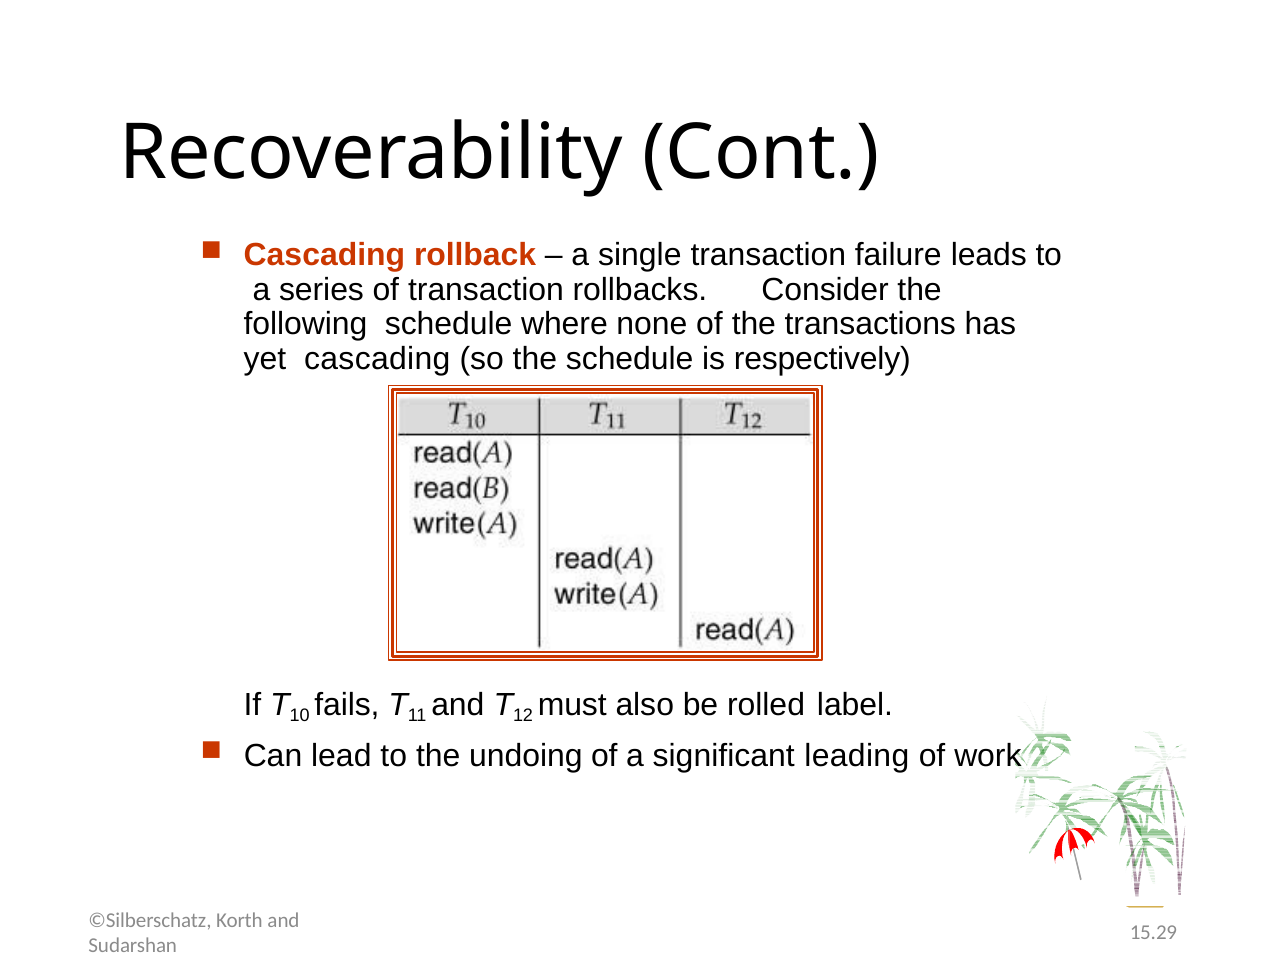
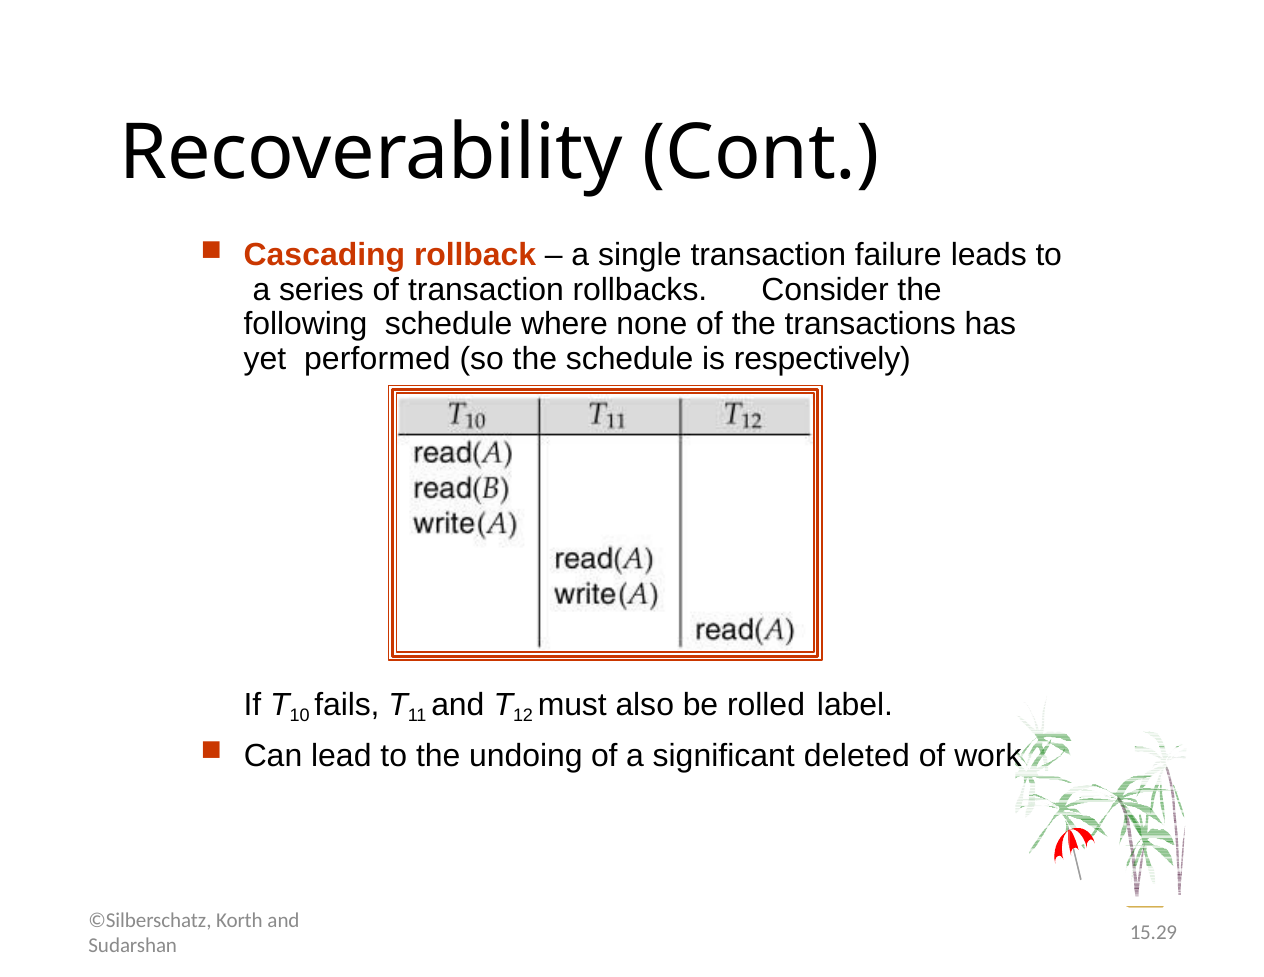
yet cascading: cascading -> performed (377, 358)
leading: leading -> deleted (857, 756)
